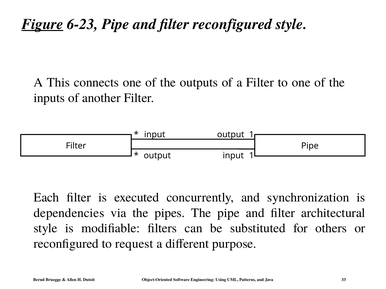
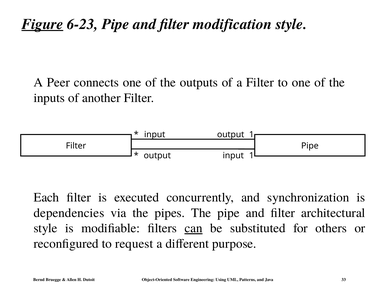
filter reconfigured: reconfigured -> modification (233, 24)
This: This -> Peer (58, 83)
can underline: none -> present (194, 229)
